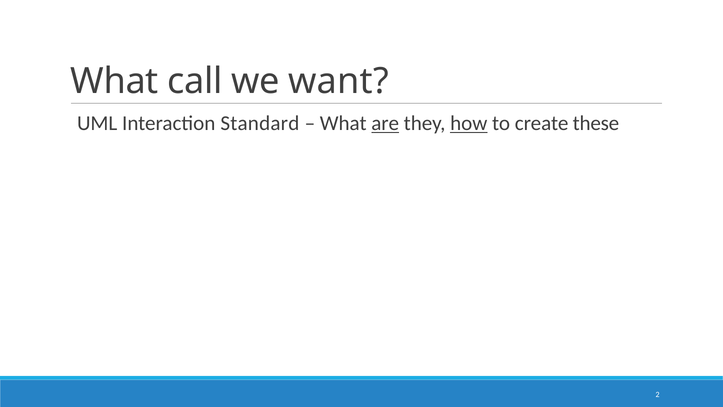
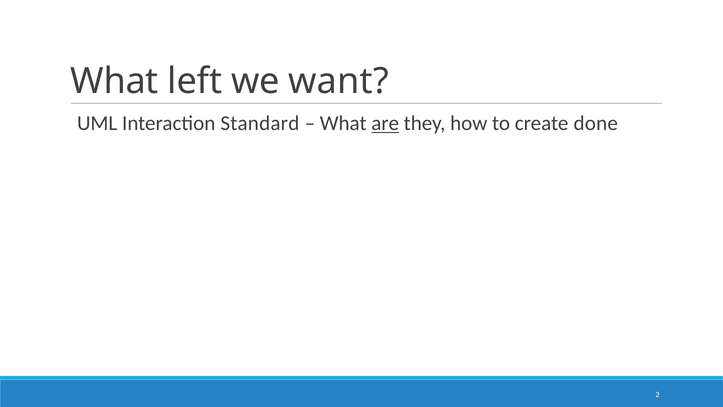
call: call -> left (195, 81)
how underline: present -> none (469, 123)
these: these -> done (596, 123)
